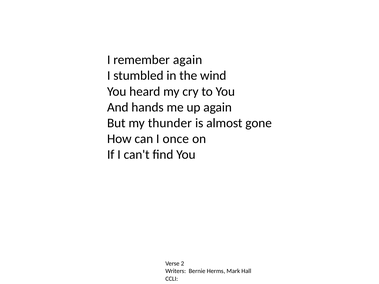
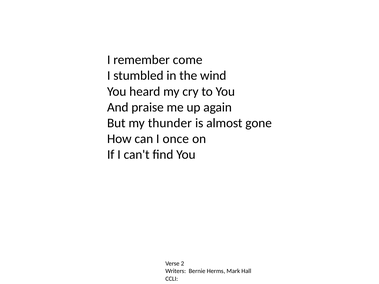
remember again: again -> come (188, 60)
hands: hands -> praise (148, 107)
